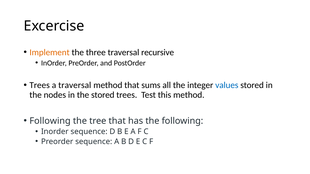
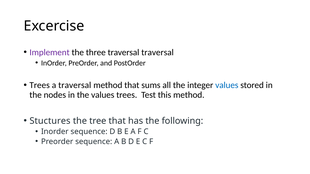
Implement colour: orange -> purple (50, 52)
traversal recursive: recursive -> traversal (158, 52)
the stored: stored -> values (103, 95)
Following: Following -> Stuctures (50, 121)
